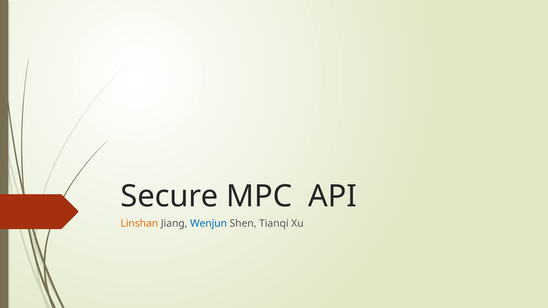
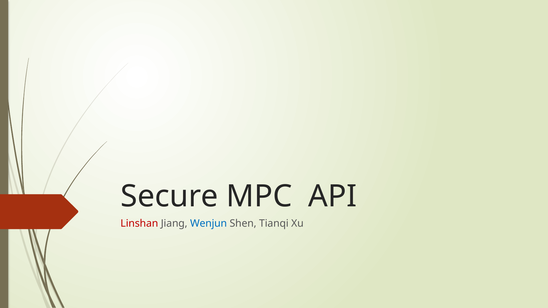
Linshan colour: orange -> red (139, 224)
